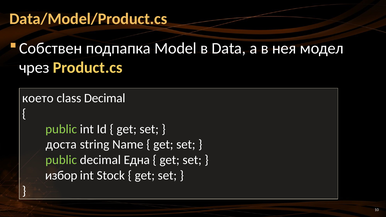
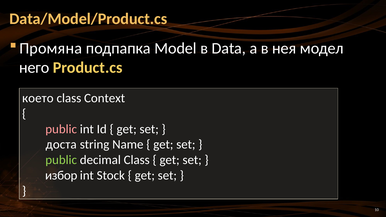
Собствен: Собствен -> Промяна (51, 48)
чрез: чрез -> него (34, 68)
class Decimal: Decimal -> Context (105, 98)
public colour: light green -> pink (61, 129)
decimal Една: Една -> Class (137, 160)
